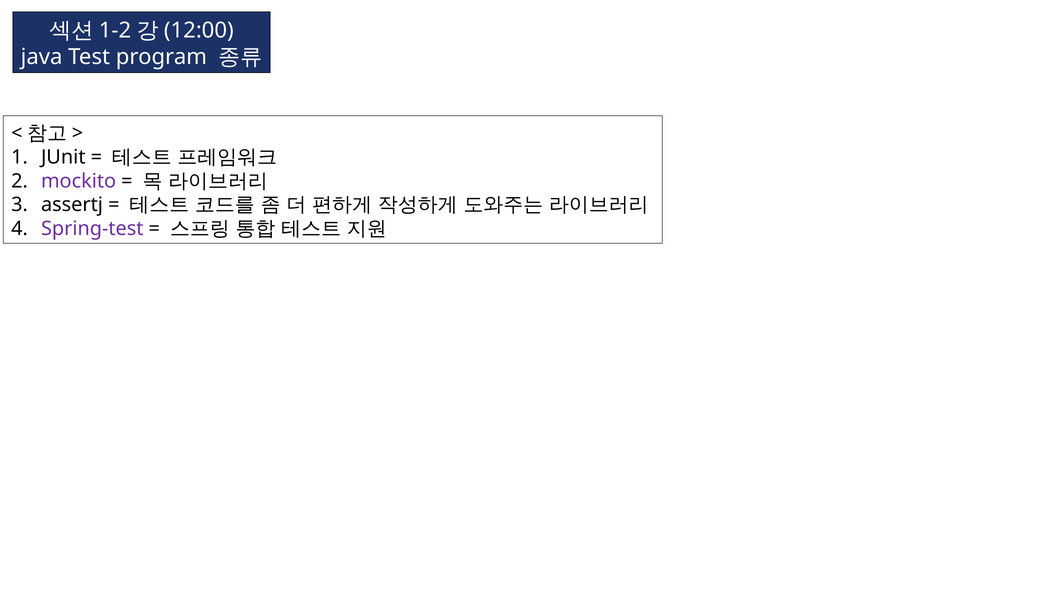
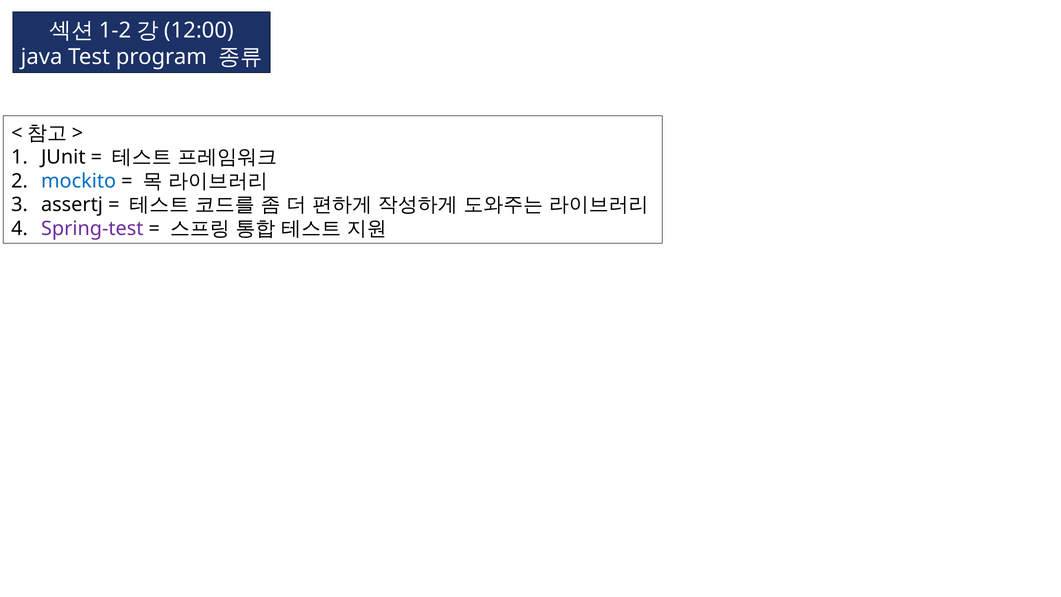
mockito colour: purple -> blue (79, 181)
